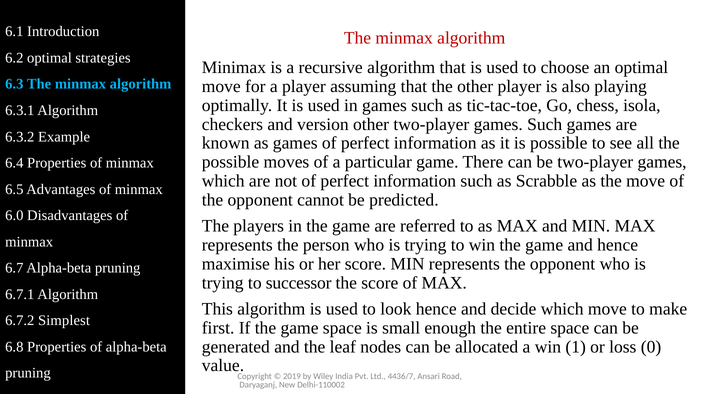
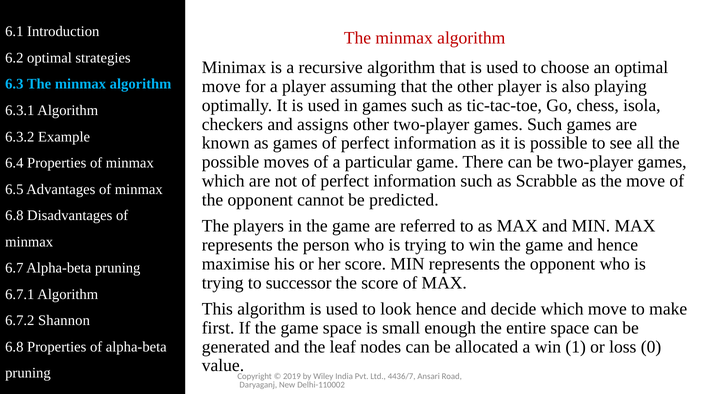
version: version -> assigns (323, 124)
6.0: 6.0 -> 6.8 (14, 216)
Simplest: Simplest -> Shannon (64, 321)
